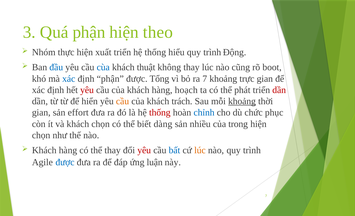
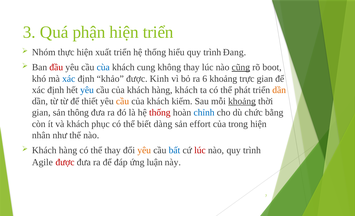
hiện theo: theo -> triển (158, 32)
Động: Động -> Đang (234, 52)
đầu colour: blue -> red (56, 67)
thuật: thuật -> cung (146, 67)
cũng underline: none -> present (241, 67)
định phận: phận -> khảo (110, 79)
Tổng: Tổng -> Kinh (159, 79)
ra 7: 7 -> 6 (205, 79)
yêu colour: red -> blue (87, 90)
hàng hoạch: hoạch -> khách (186, 90)
dần colour: red -> orange (279, 90)
hiển: hiển -> thiết (90, 101)
trách: trách -> kiếm (182, 101)
effort: effort -> thông (78, 113)
phục: phục -> bằng (274, 113)
khách chọn: chọn -> phục (101, 124)
nhiều: nhiều -> effort (200, 124)
chọn: chọn -> nhân (41, 135)
yêu colour: red -> orange (144, 150)
lúc colour: orange -> red (200, 150)
được colour: blue -> red (65, 162)
